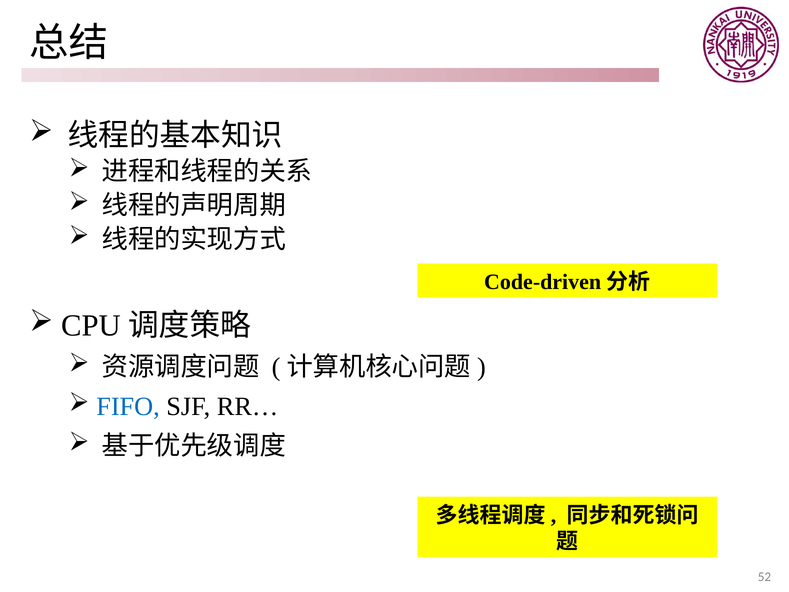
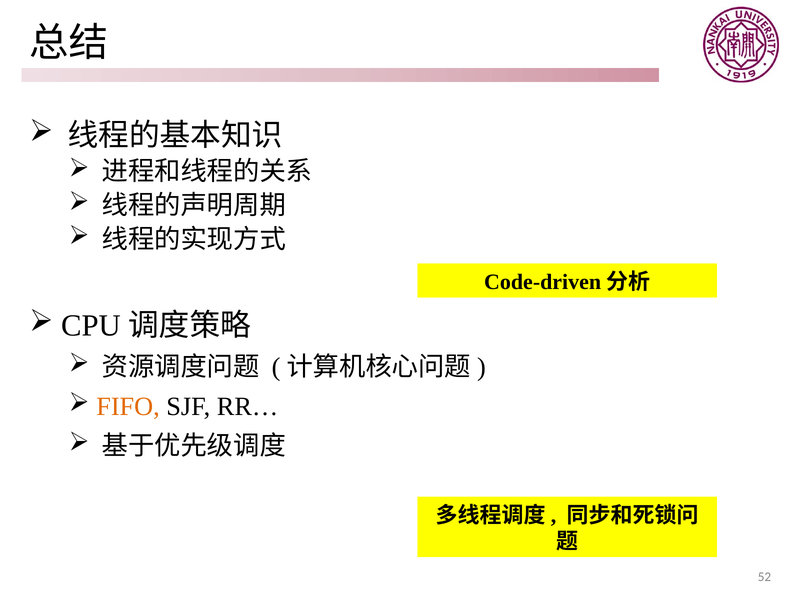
FIFO colour: blue -> orange (128, 406)
